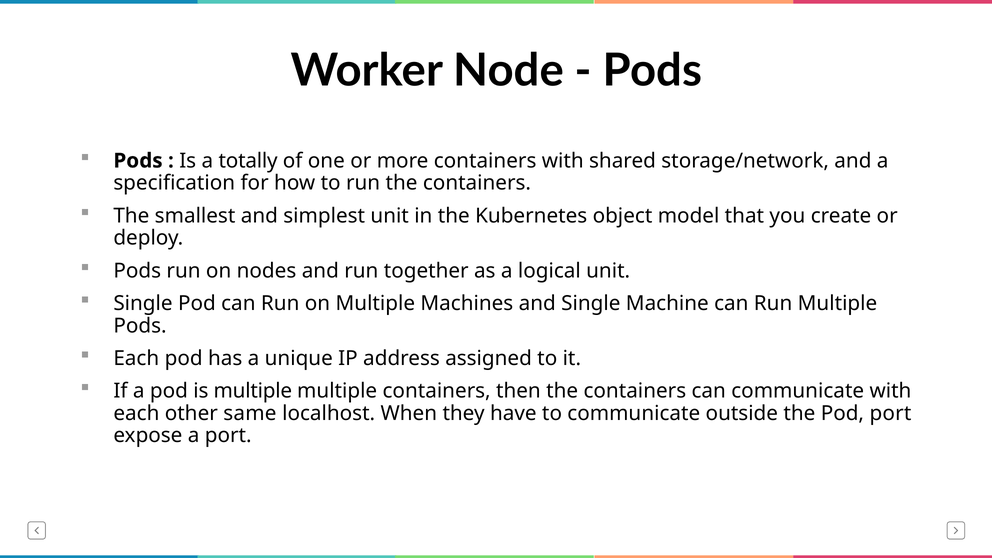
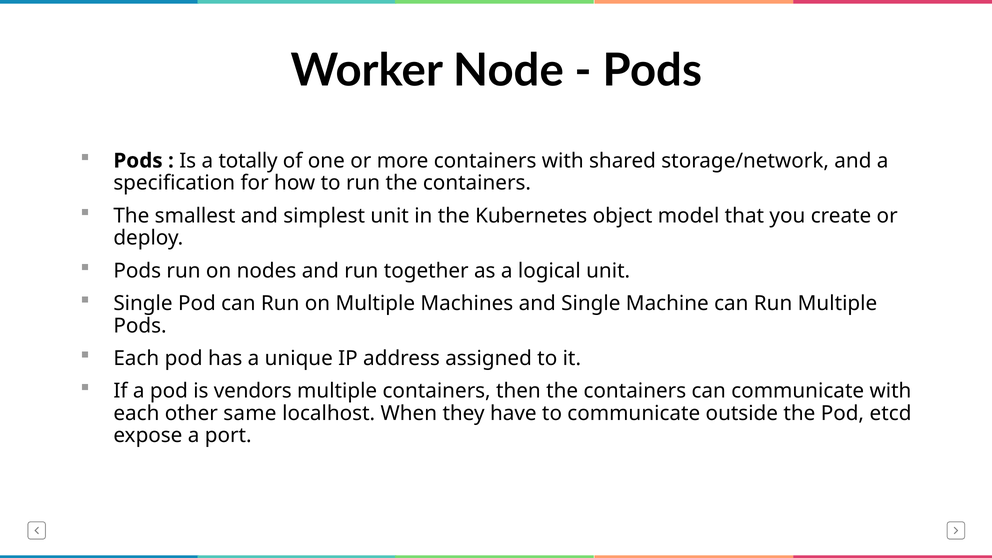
is multiple: multiple -> vendors (253, 391)
Pod port: port -> etcd (891, 413)
